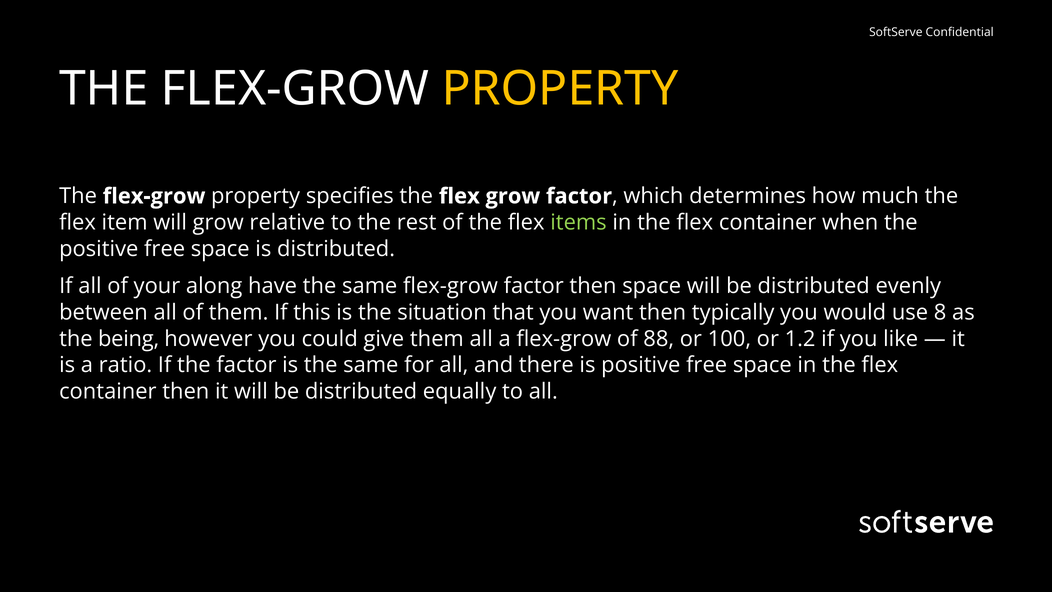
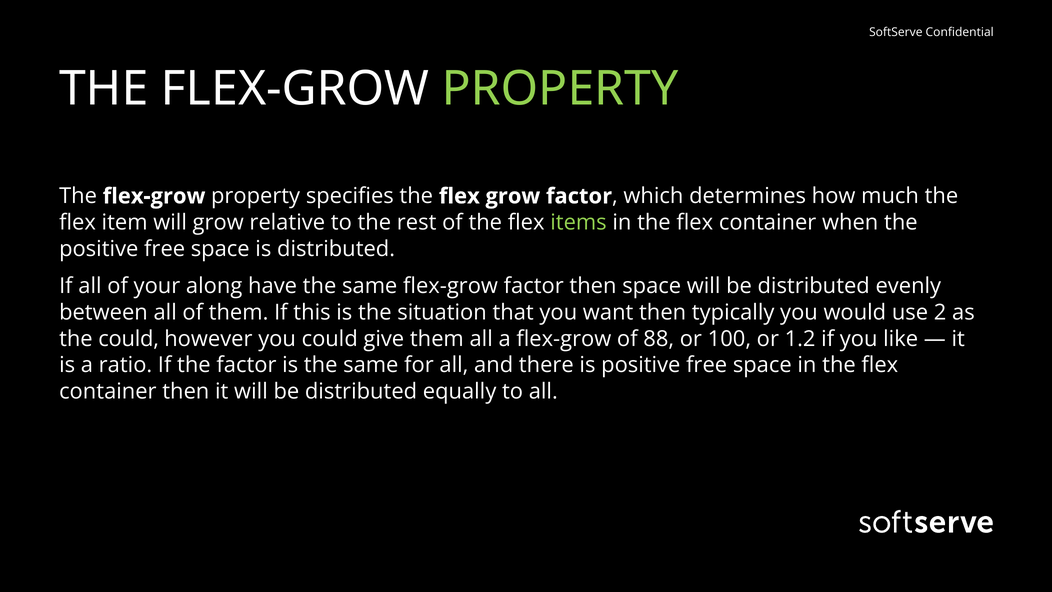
PROPERTY colour: yellow -> light green (560, 89)
8: 8 -> 2 (940, 312)
the being: being -> could (129, 339)
